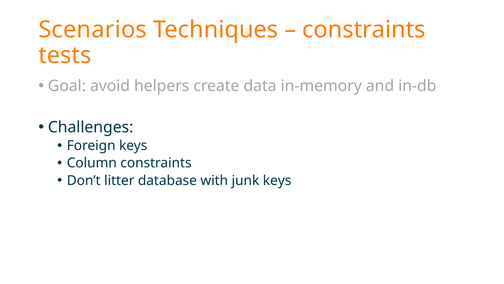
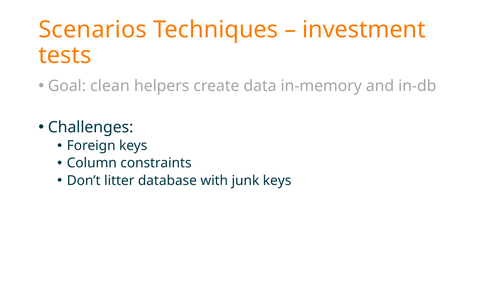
constraints: constraints -> investment (364, 30)
avoid: avoid -> clean (110, 86)
